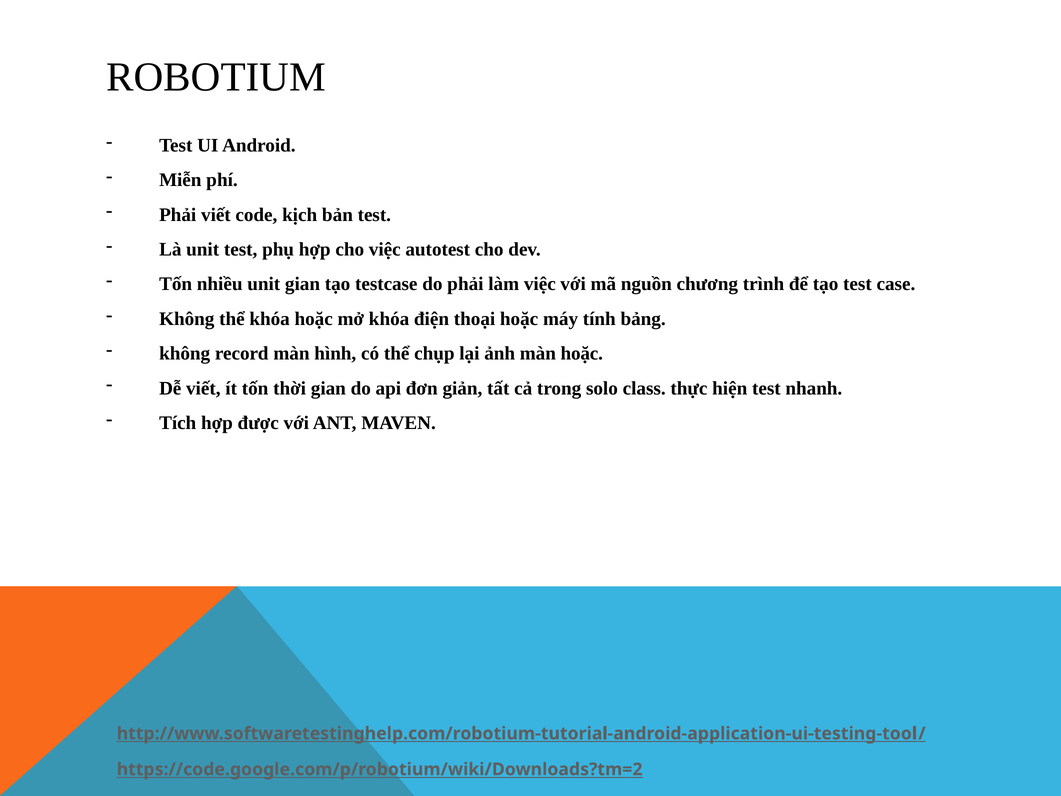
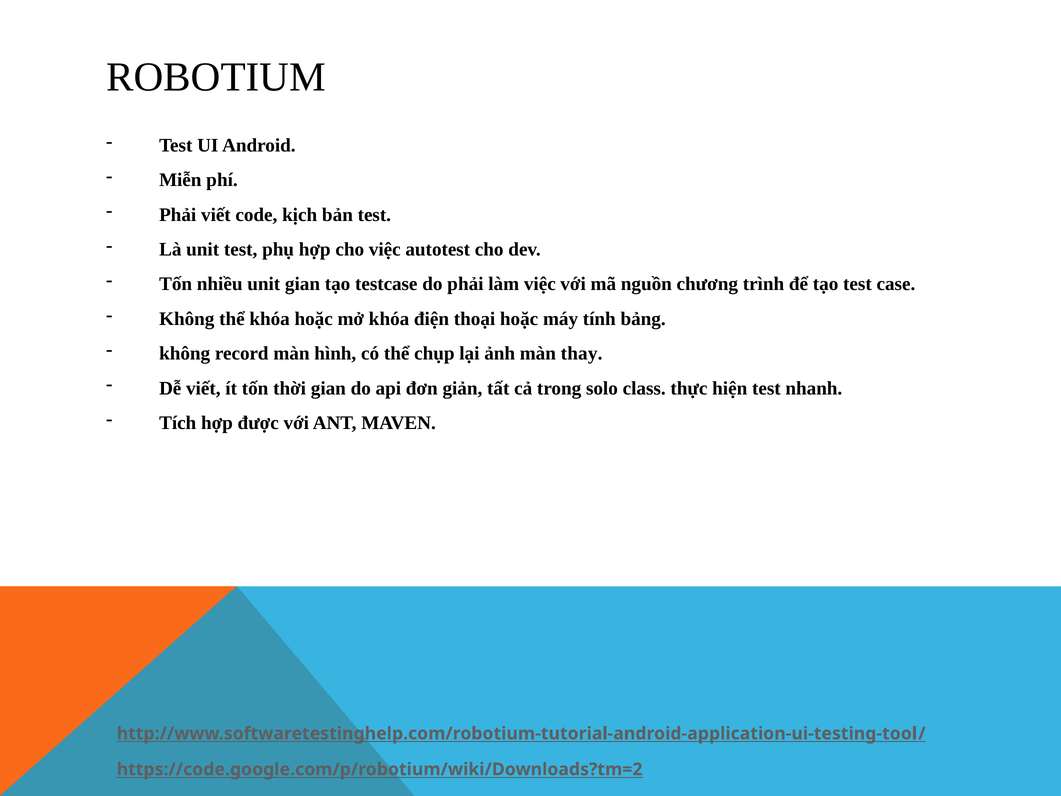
màn hoặc: hoặc -> thay (582, 353)
